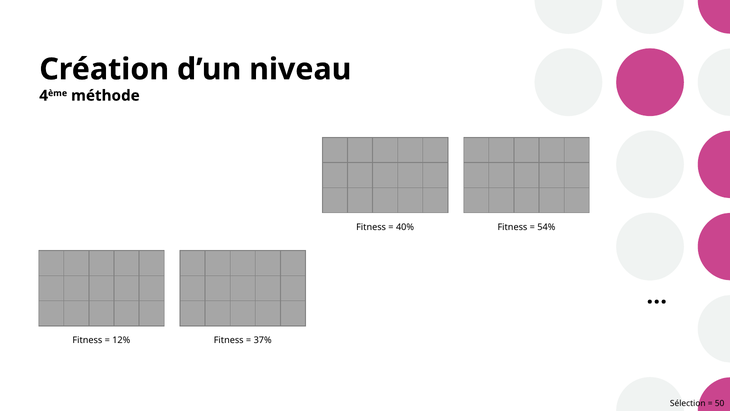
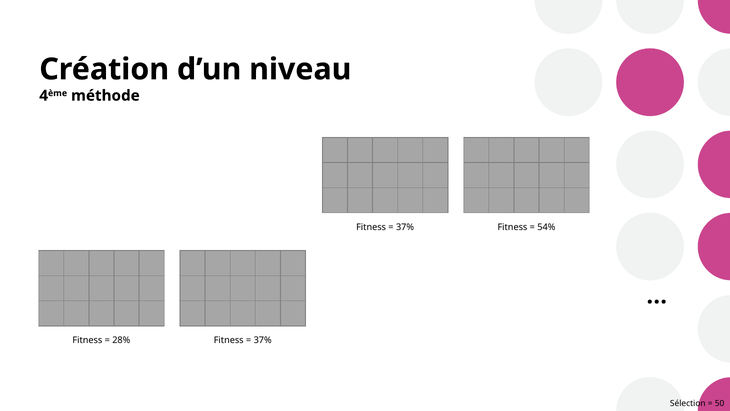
40%: 40% -> 37% (405, 227)
12%: 12% -> 28% (121, 340)
